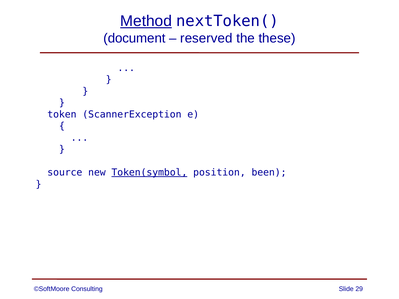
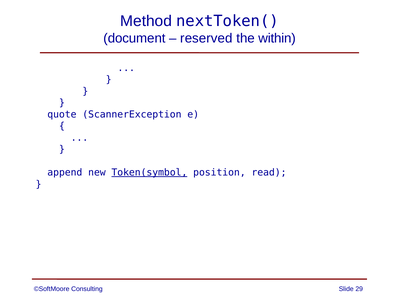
Method underline: present -> none (146, 21)
these: these -> within (277, 38)
token: token -> quote (62, 114)
source: source -> append (65, 173)
been: been -> read (269, 173)
